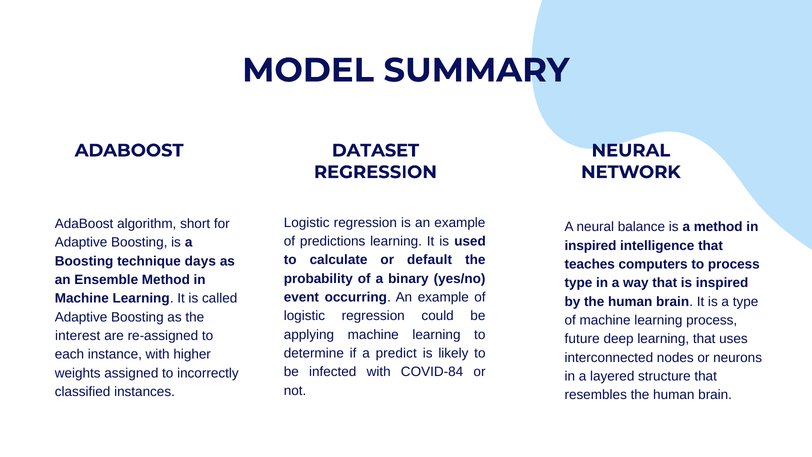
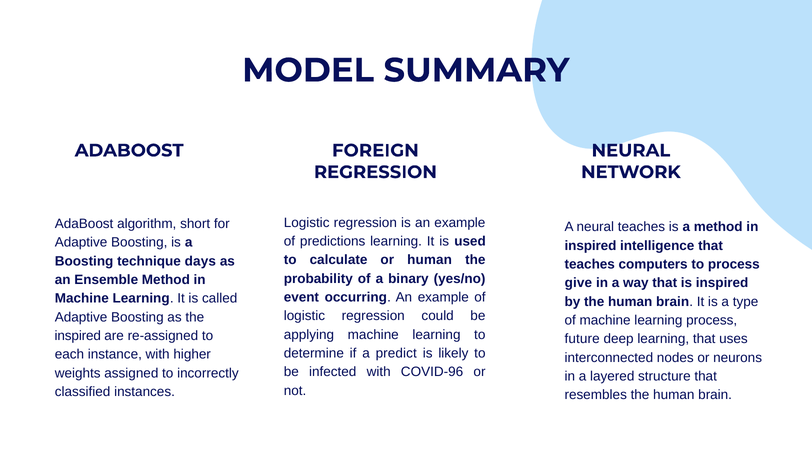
DATASET: DATASET -> FOREIGN (375, 150)
neural balance: balance -> teaches (641, 227)
or default: default -> human (430, 260)
type: type -> give (578, 283)
interest: interest -> inspired (78, 336)
COVID-84: COVID-84 -> COVID-96 (432, 372)
